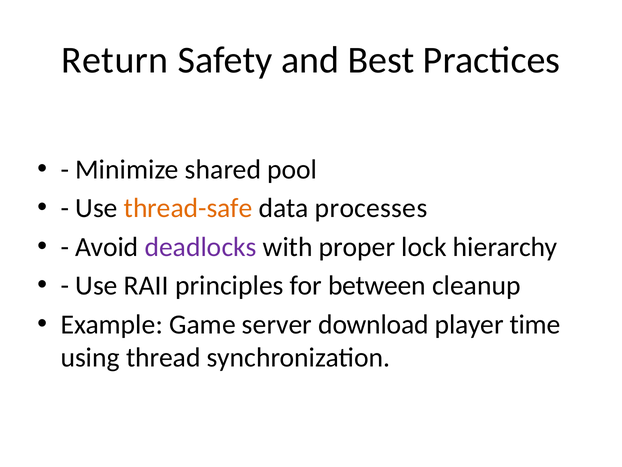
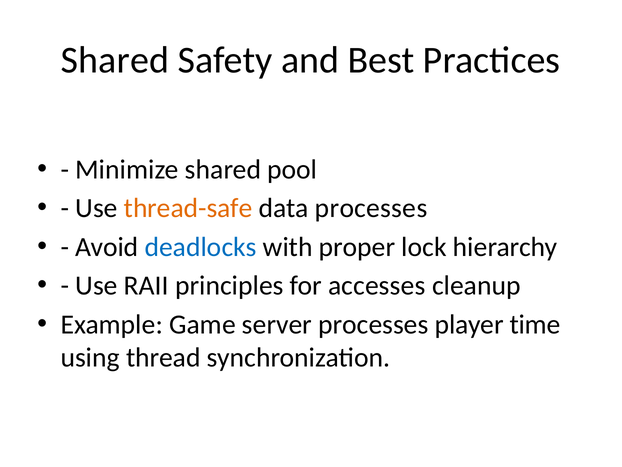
Return: Return -> Shared (115, 60)
deadlocks colour: purple -> blue (201, 247)
between: between -> accesses (377, 285)
server download: download -> processes (373, 324)
